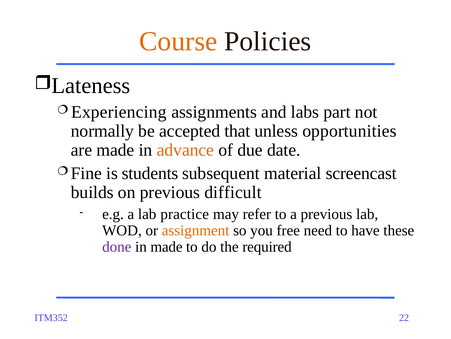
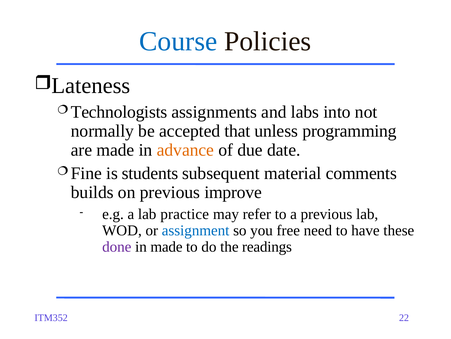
Course colour: orange -> blue (178, 41)
Experiencing: Experiencing -> Technologists (119, 112)
part: part -> into (337, 112)
opportunities: opportunities -> programming (350, 131)
screencast: screencast -> comments (361, 173)
difficult: difficult -> improve (233, 192)
assignment colour: orange -> blue (196, 230)
required: required -> readings (267, 246)
